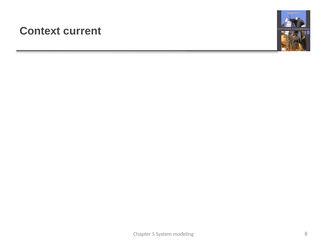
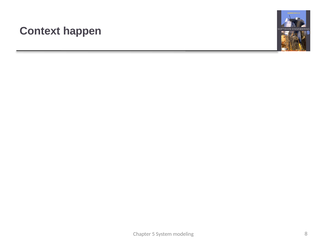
current: current -> happen (82, 31)
